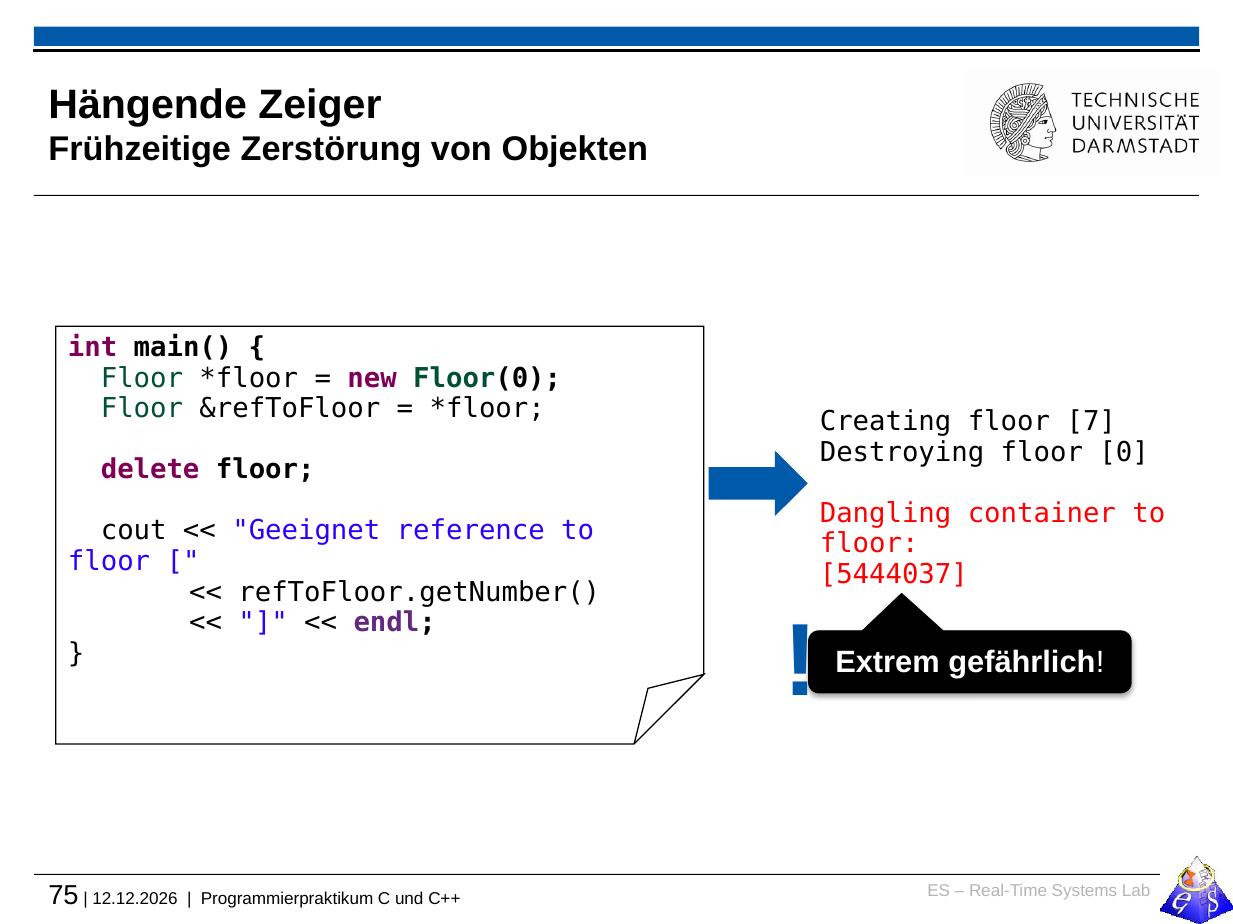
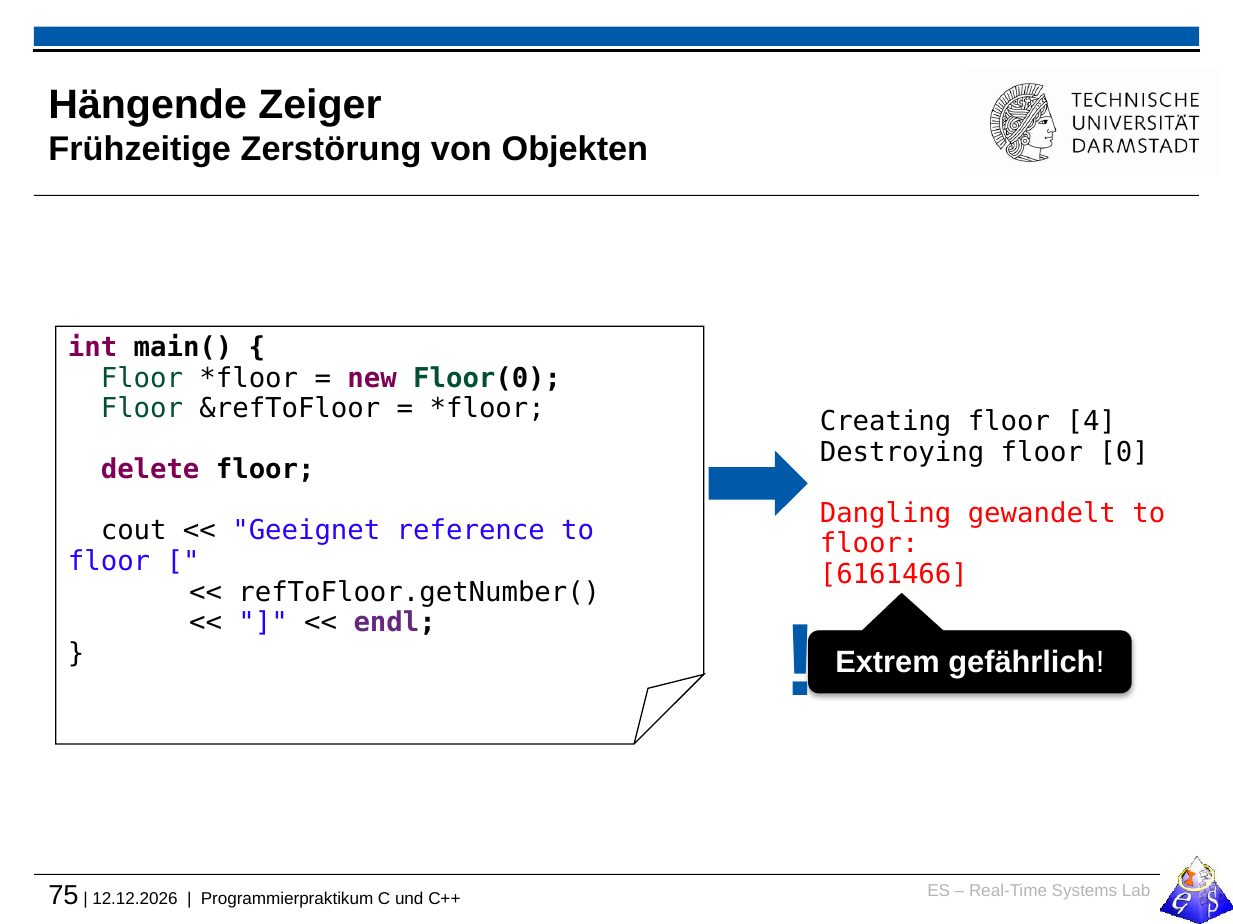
7: 7 -> 4 (1091, 422)
container: container -> gewandelt (1042, 514)
5444037: 5444037 -> 6161466 (894, 575)
